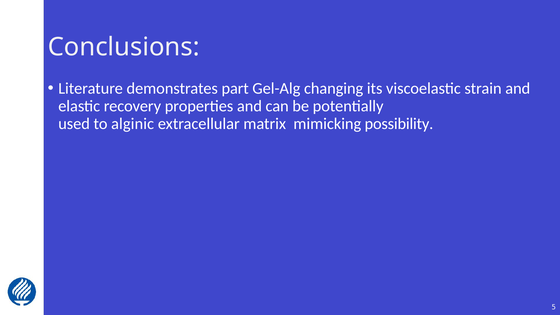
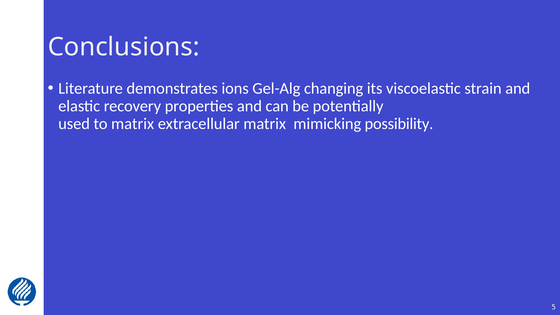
part: part -> ions (235, 88)
to alginic: alginic -> matrix (133, 124)
